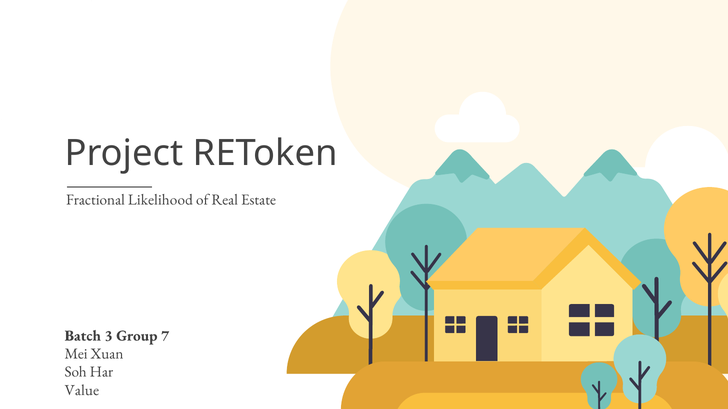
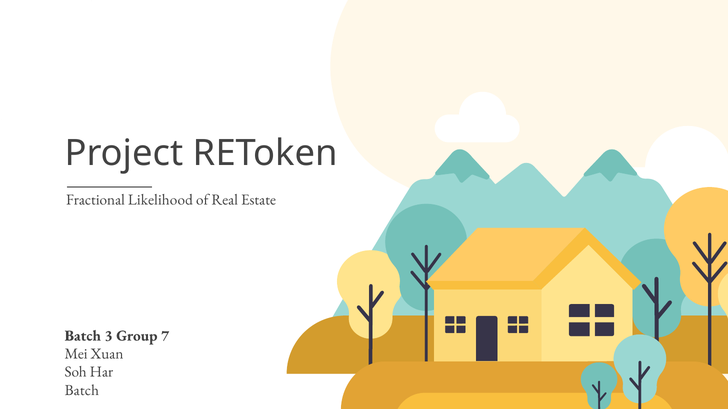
Value: Value -> Batch (82, 391)
